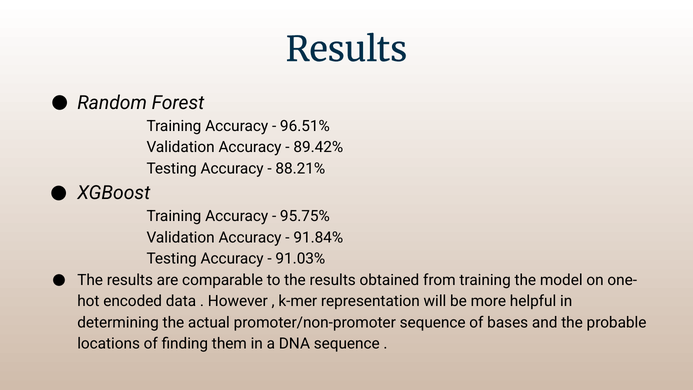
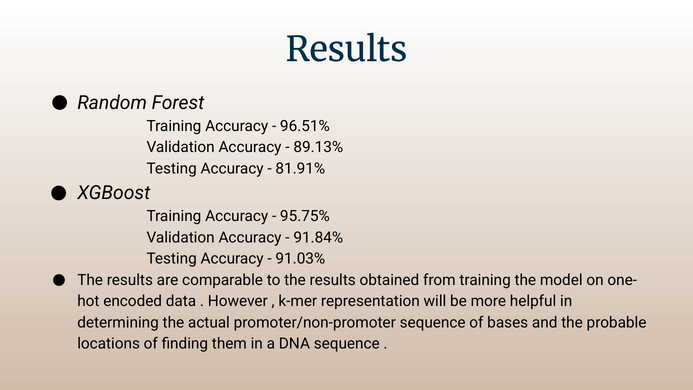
89.42%: 89.42% -> 89.13% (318, 147)
88.21%: 88.21% -> 81.91% (300, 168)
